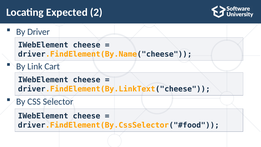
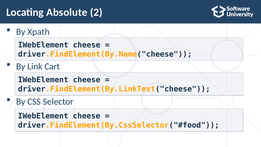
Expected: Expected -> Absolute (67, 12)
Driver: Driver -> Xpath (38, 32)
